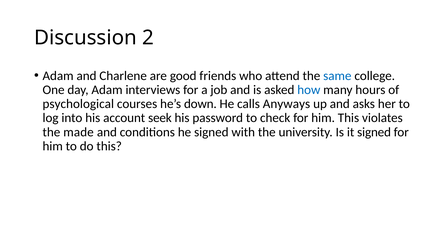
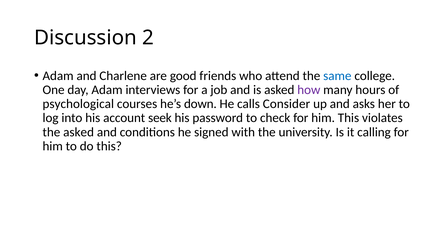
how colour: blue -> purple (309, 90)
Anyways: Anyways -> Consider (286, 104)
the made: made -> asked (79, 132)
it signed: signed -> calling (374, 132)
